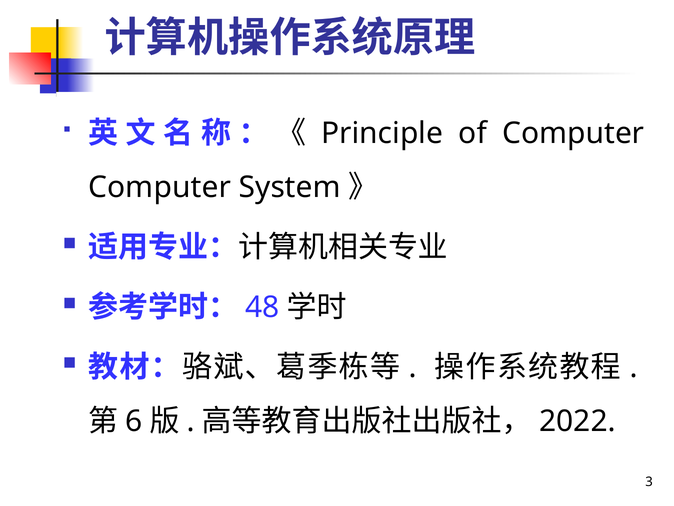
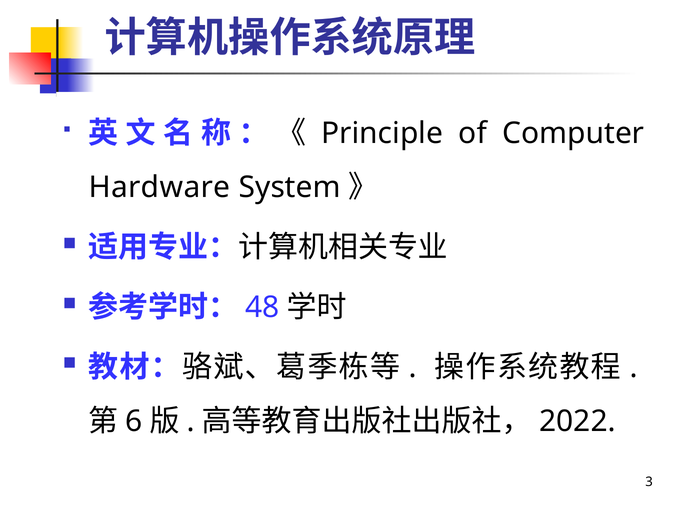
Computer: Computer -> Hardware (159, 187)
